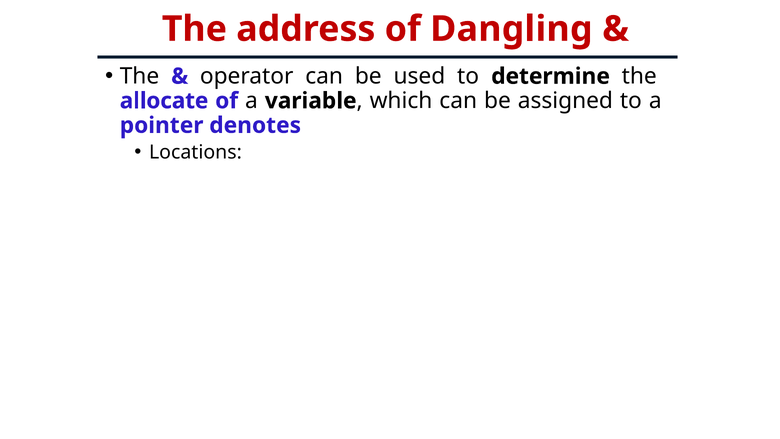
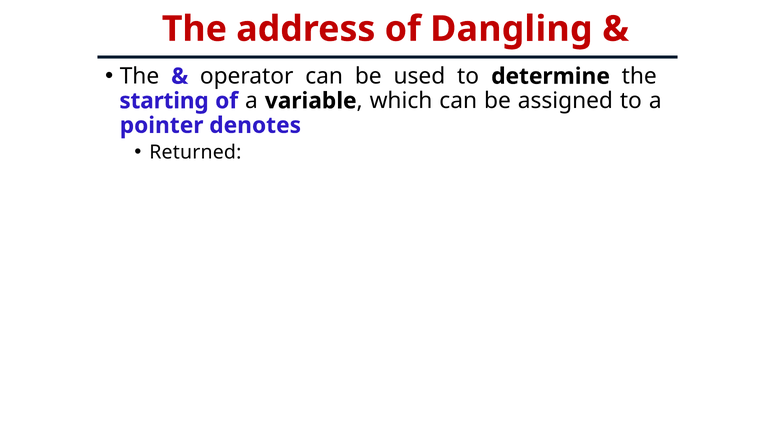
allocate: allocate -> starting (164, 101)
Locations: Locations -> Returned (195, 152)
